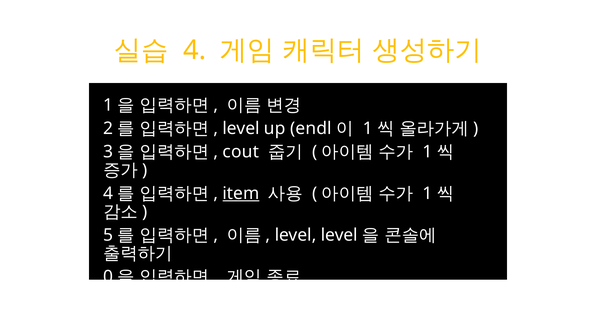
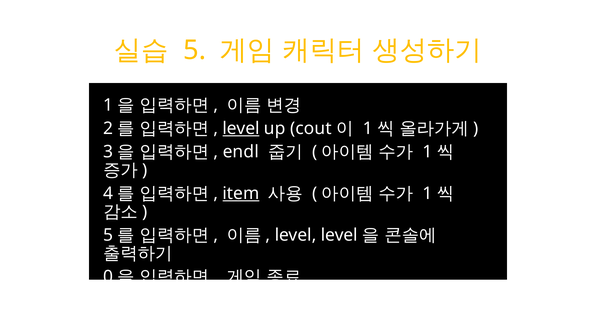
4: 4 -> 5 (195, 50)
level underline: none -> present (241, 128)
endl: endl -> cout (311, 128)
cout: cout -> endl (241, 152)
